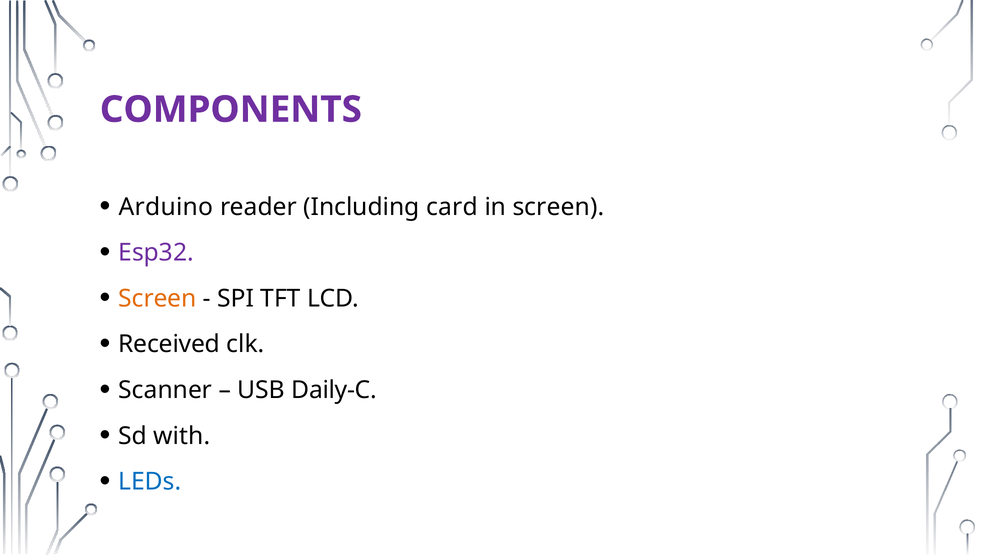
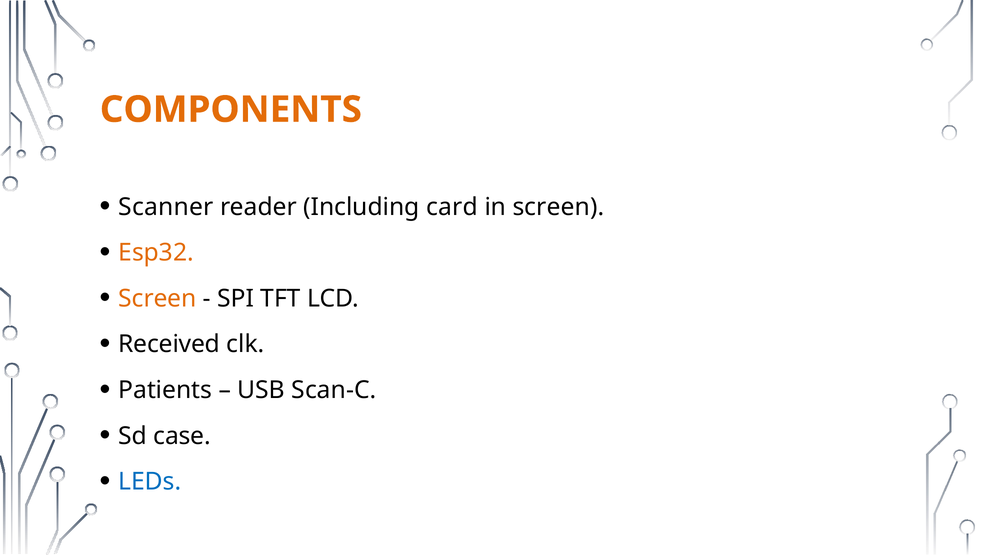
COMPONENTS colour: purple -> orange (231, 110)
Arduino: Arduino -> Scanner (166, 207)
Esp32 colour: purple -> orange (156, 253)
Scanner: Scanner -> Patients (165, 390)
Daily-C: Daily-C -> Scan-C (334, 390)
with: with -> case (182, 436)
